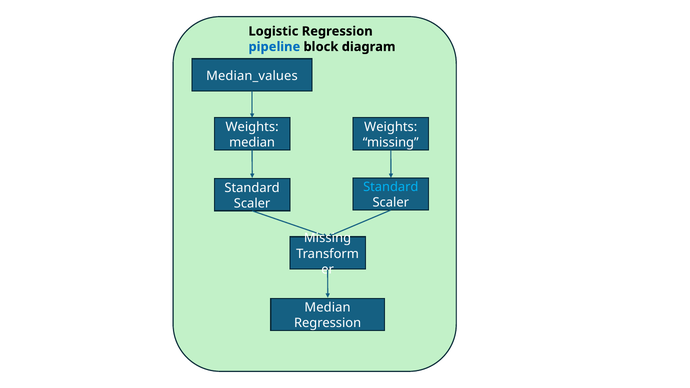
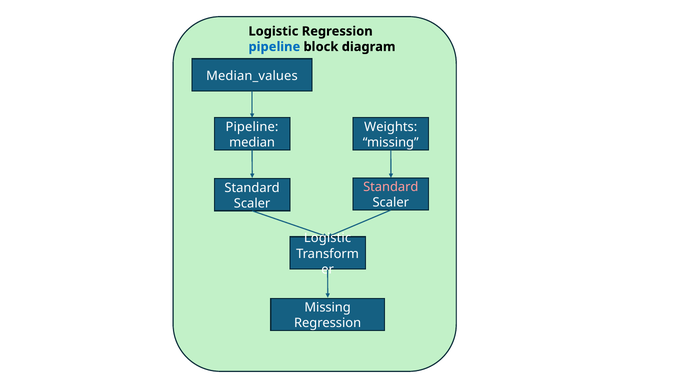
Weights: Weights -> Pipeline (252, 127)
Standard colour: light blue -> pink (391, 187)
Missing: Missing -> Logistic (328, 238)
Median: Median -> Missing (328, 308)
